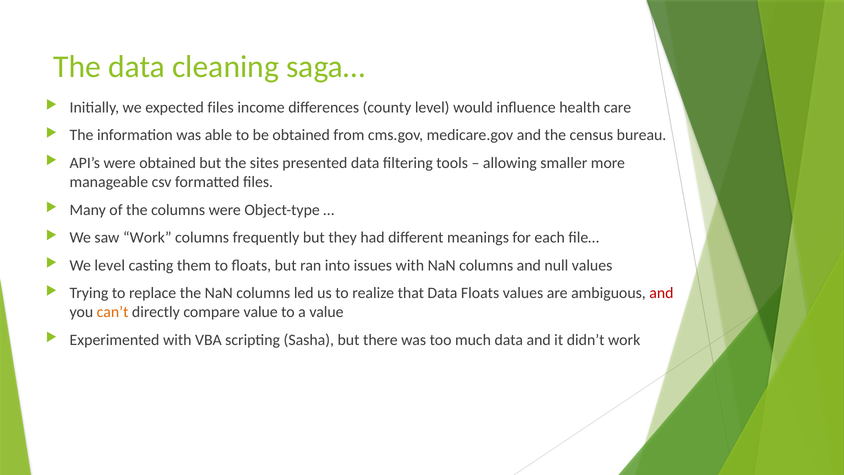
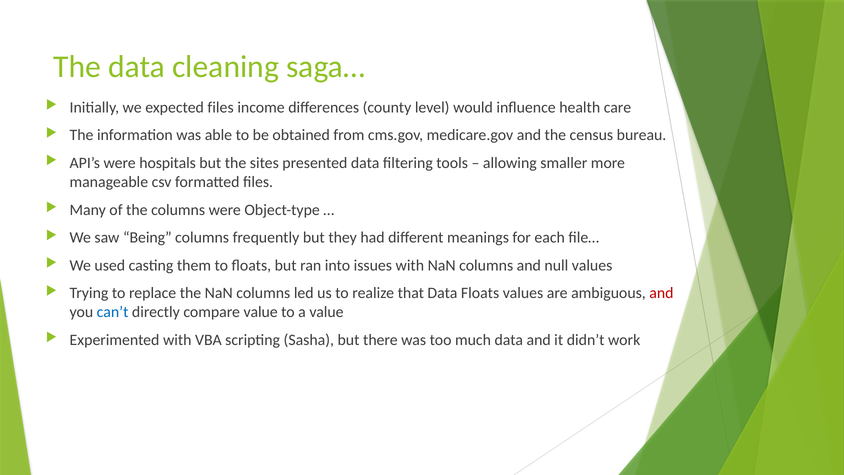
were obtained: obtained -> hospitals (168, 163)
saw Work: Work -> Being (147, 238)
We level: level -> used (110, 265)
can’t colour: orange -> blue (113, 312)
